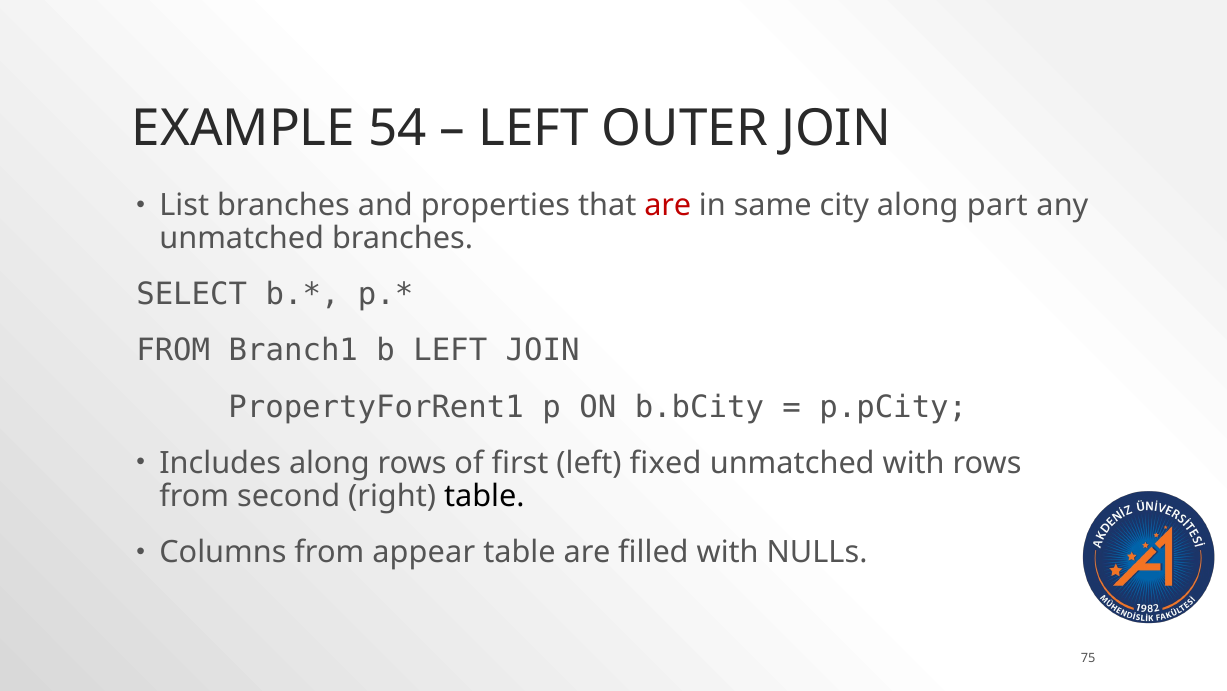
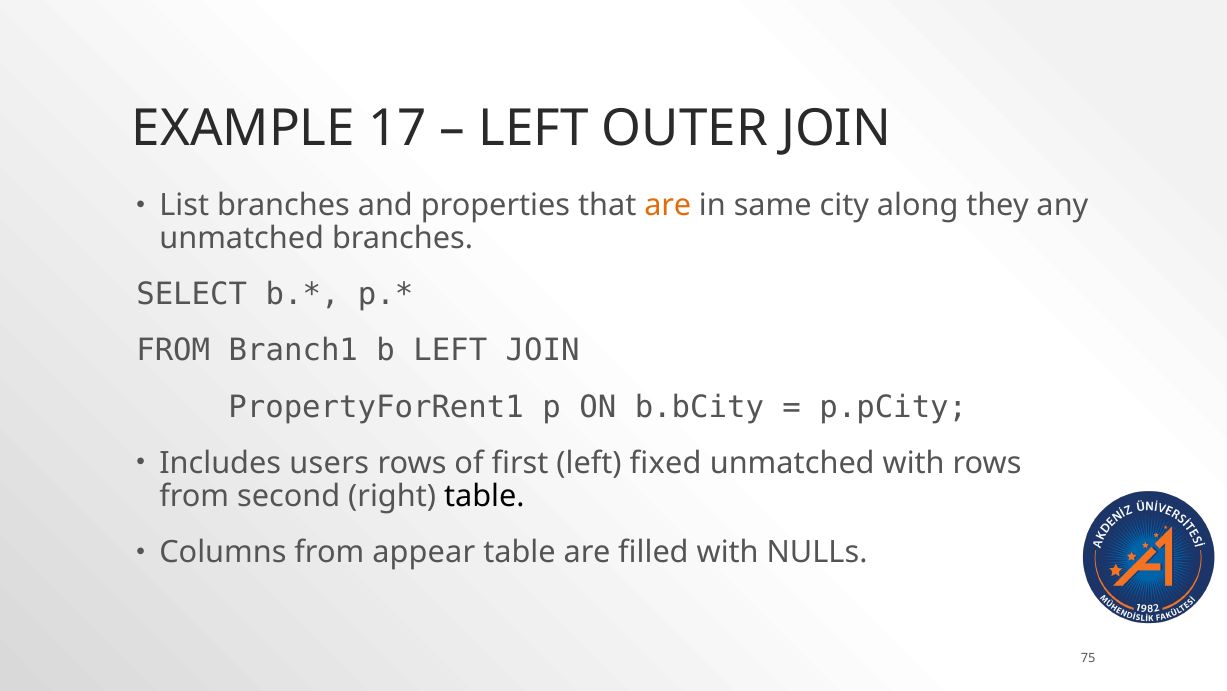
54: 54 -> 17 (398, 129)
are colour: red -> orange (668, 205)
part: part -> they (998, 205)
Includes along: along -> users (329, 463)
